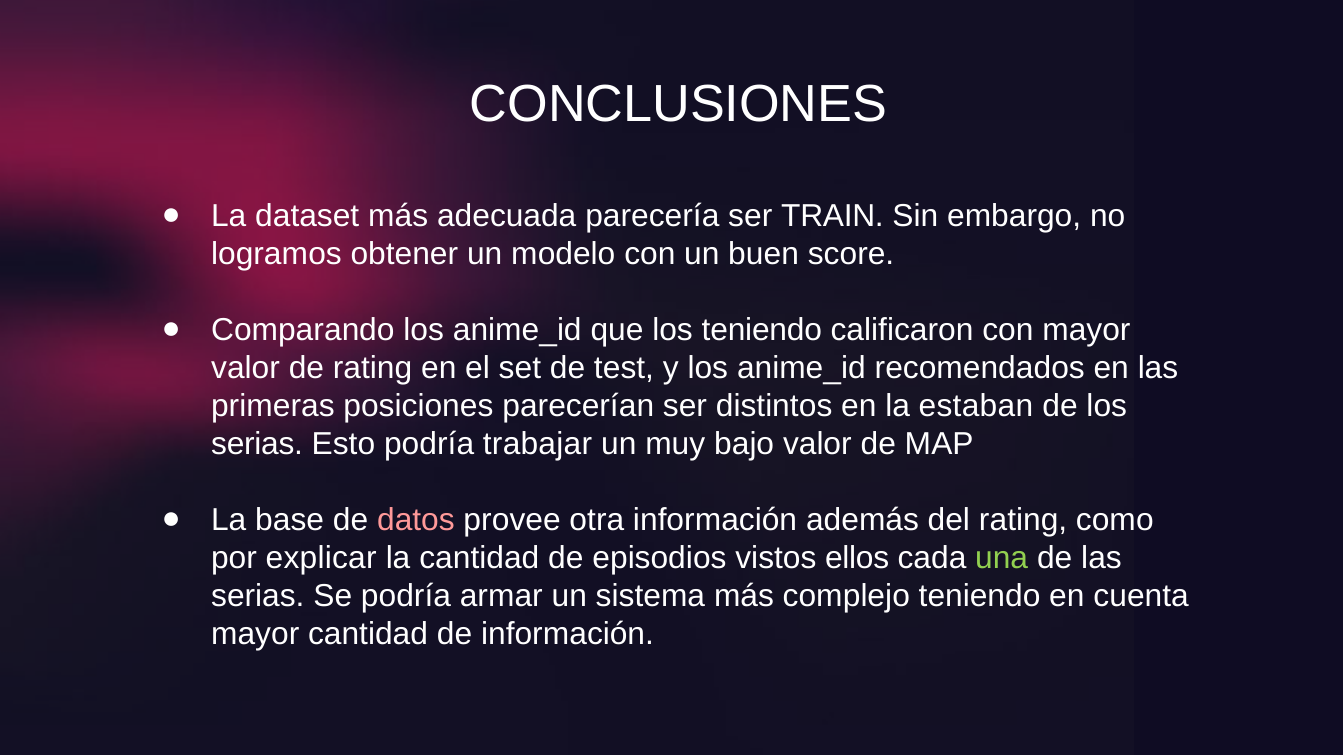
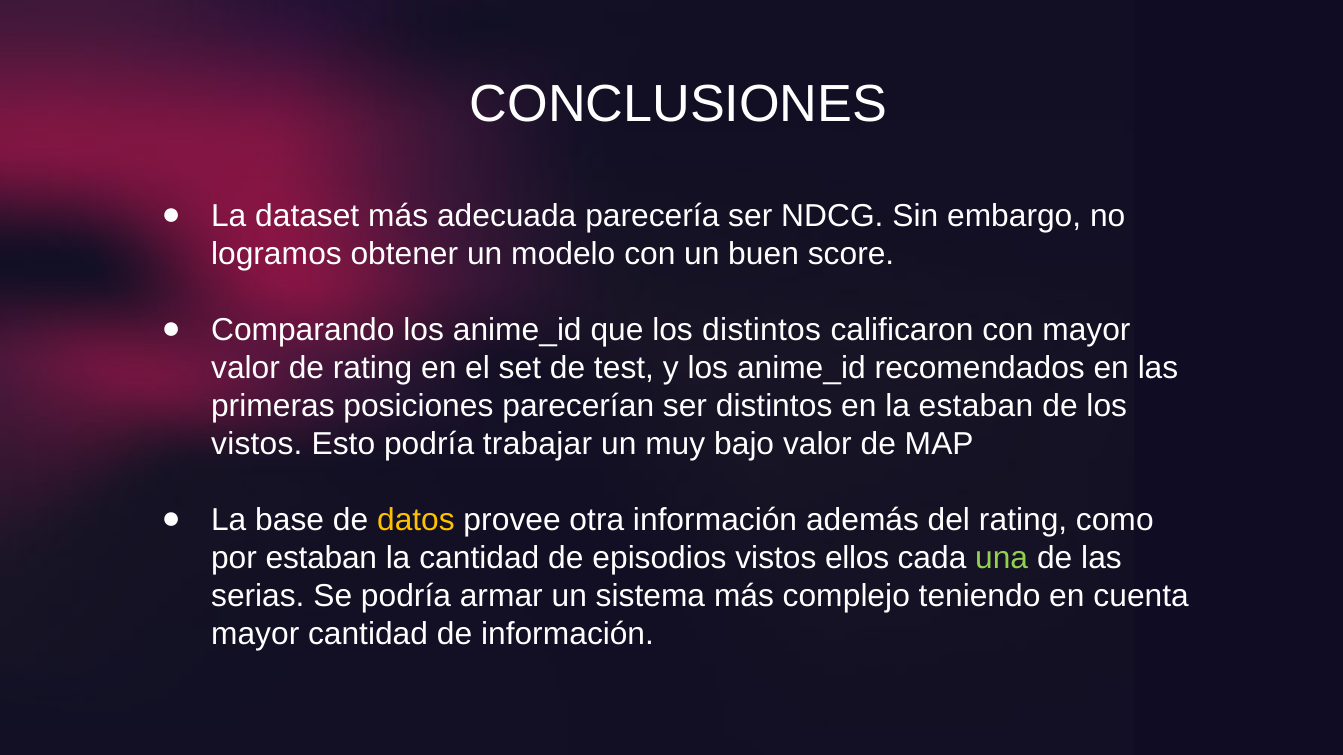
TRAIN: TRAIN -> NDCG (832, 216)
los teniendo: teniendo -> distintos (762, 330)
serias: serias -> vistos (257, 444)
datos colour: pink -> yellow (416, 520)
por explicar: explicar -> estaban (321, 558)
